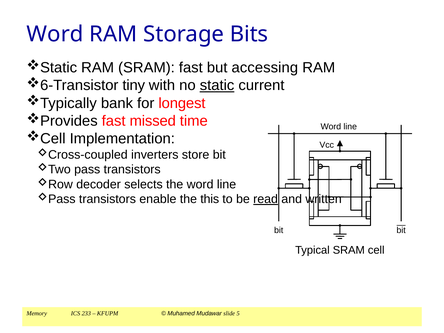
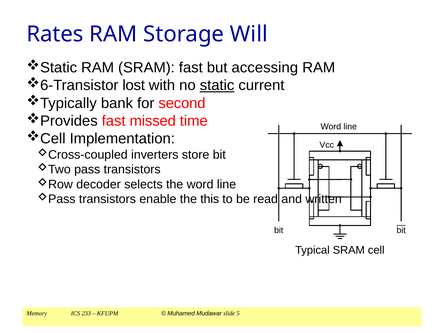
Word: Word -> Rates (55, 34)
Bits: Bits -> Will (249, 34)
tiny: tiny -> lost (134, 85)
longest: longest -> second (182, 103)
read underline: present -> none (266, 199)
